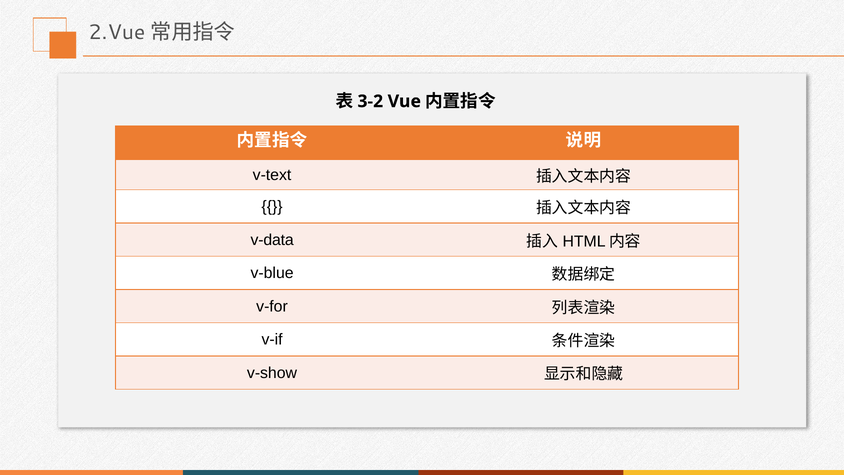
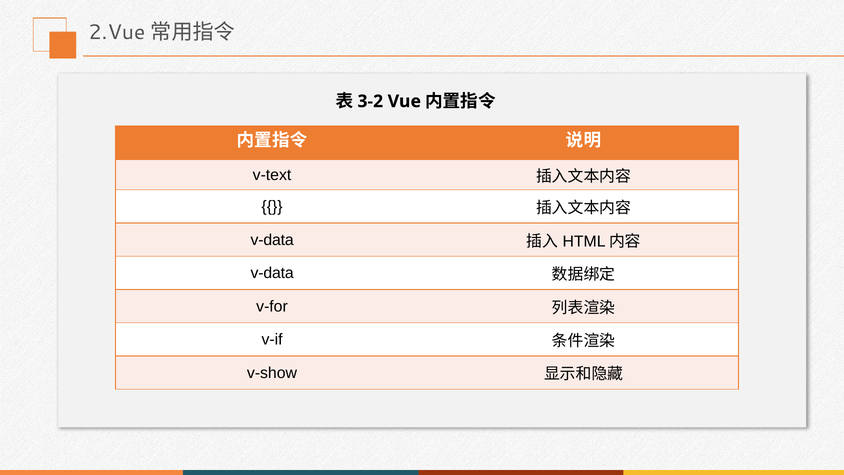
v-blue: v-blue -> v-data (272, 273)
